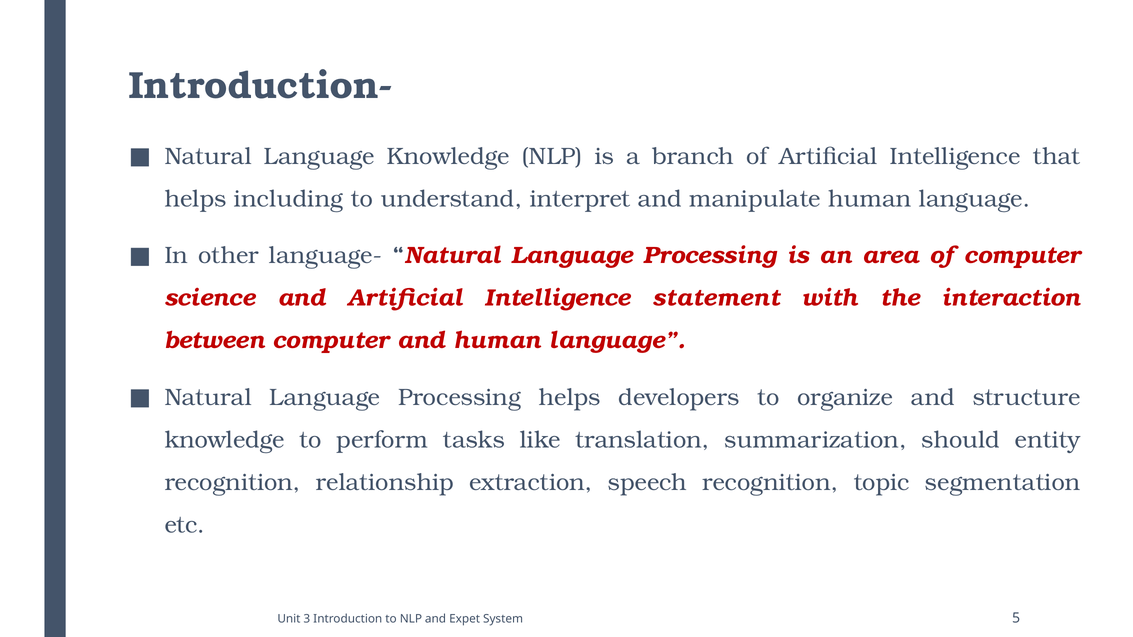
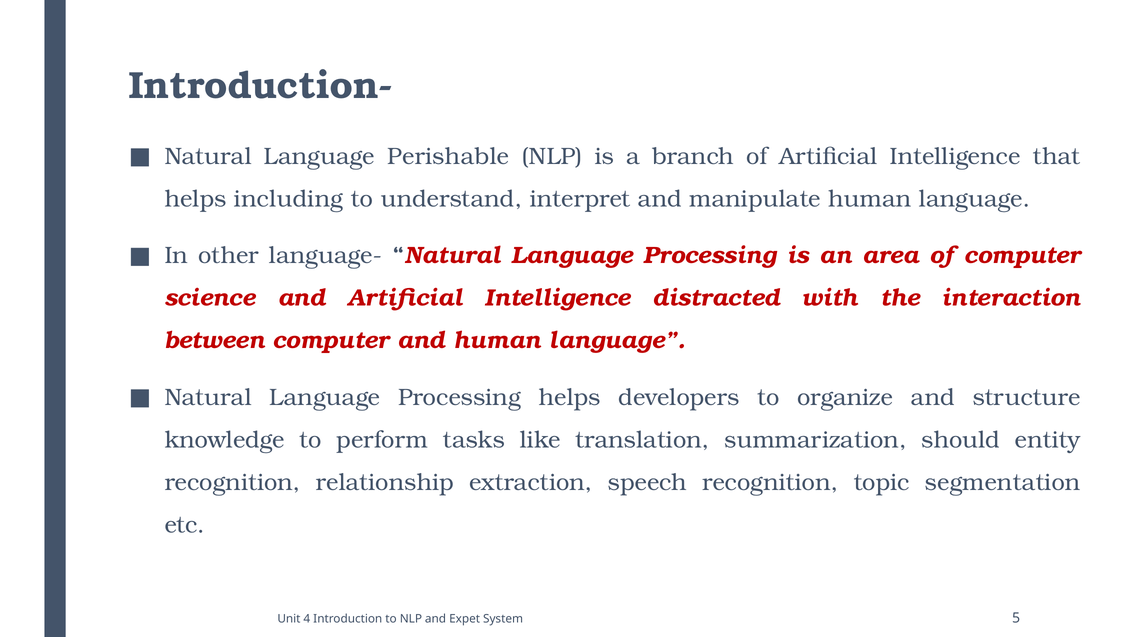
Language Knowledge: Knowledge -> Perishable (448, 156)
statement: statement -> distracted (717, 298)
3: 3 -> 4 (307, 619)
